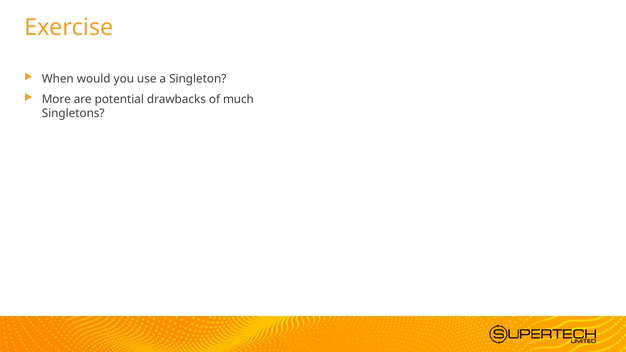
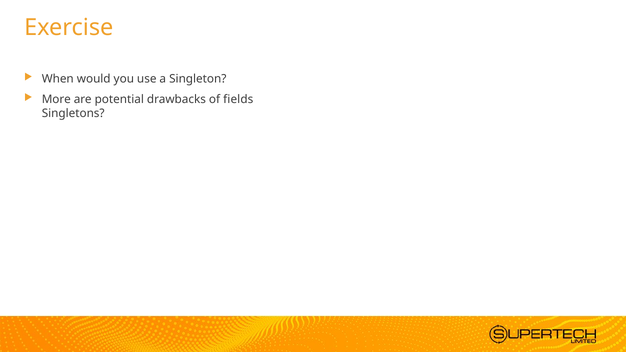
much: much -> fields (238, 99)
